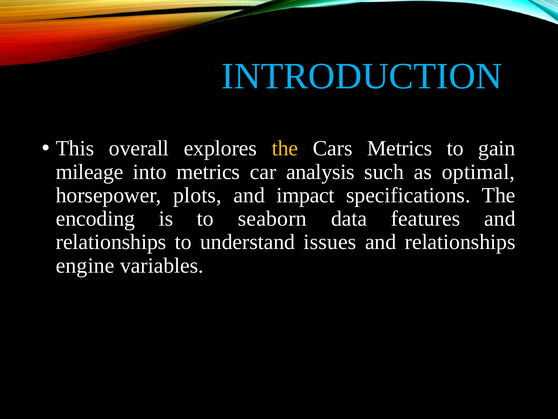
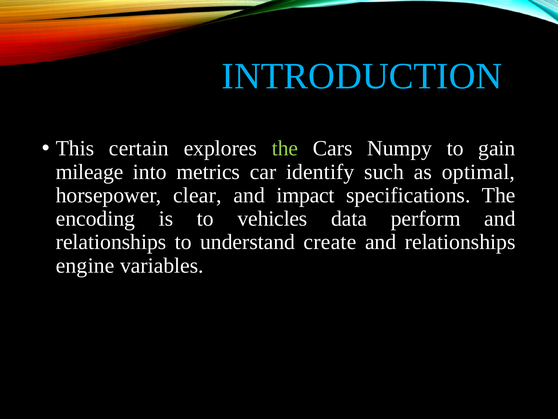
overall: overall -> certain (139, 148)
the colour: yellow -> light green (285, 148)
Cars Metrics: Metrics -> Numpy (400, 148)
analysis: analysis -> identify (320, 172)
plots: plots -> clear (197, 195)
seaborn: seaborn -> vehicles (273, 218)
features: features -> perform (426, 218)
issues: issues -> create (330, 242)
